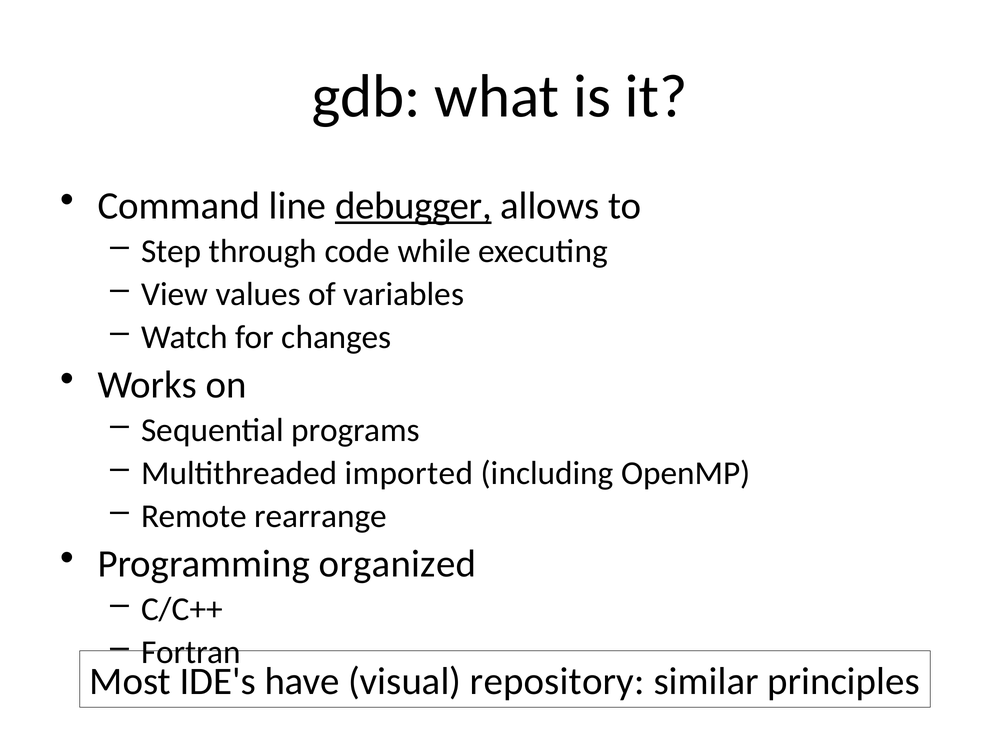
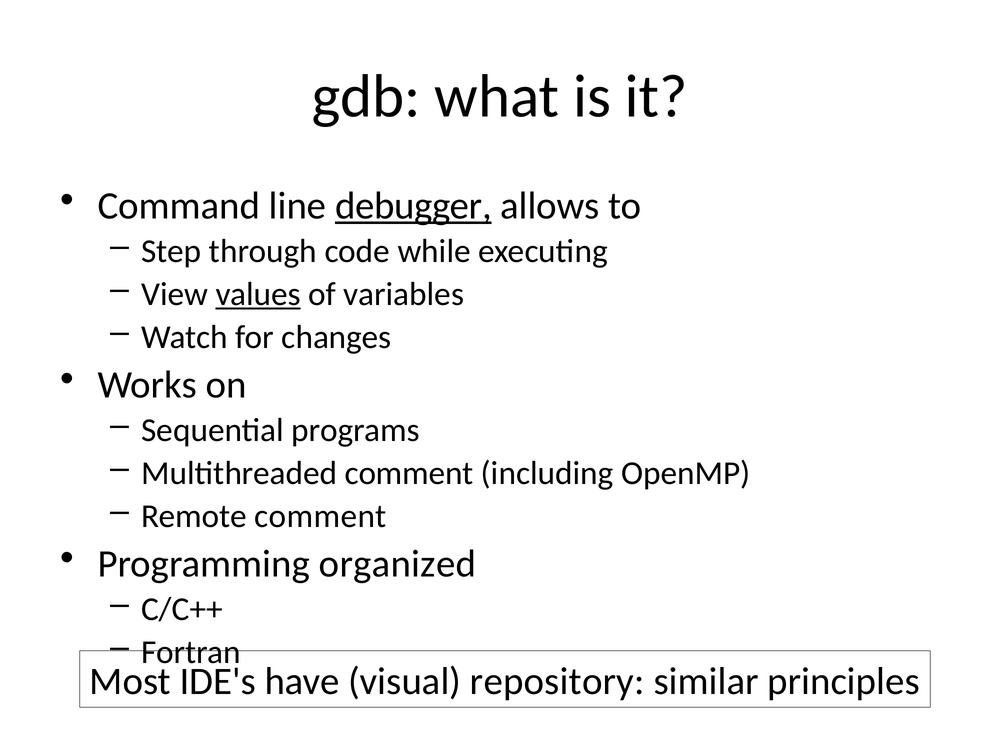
values underline: none -> present (258, 294)
Multithreaded imported: imported -> comment (409, 473)
Remote rearrange: rearrange -> comment (320, 516)
